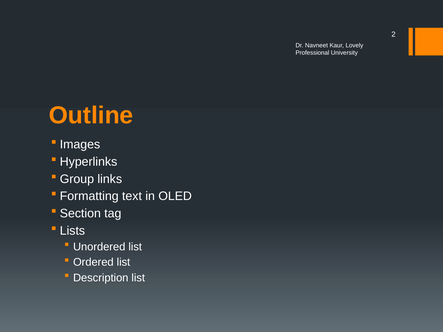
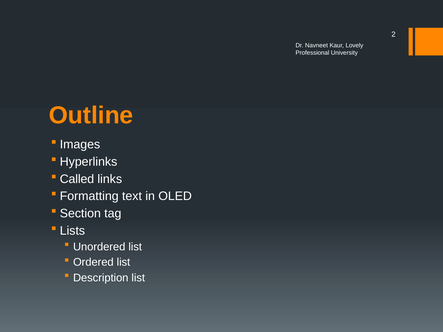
Group: Group -> Called (77, 179)
